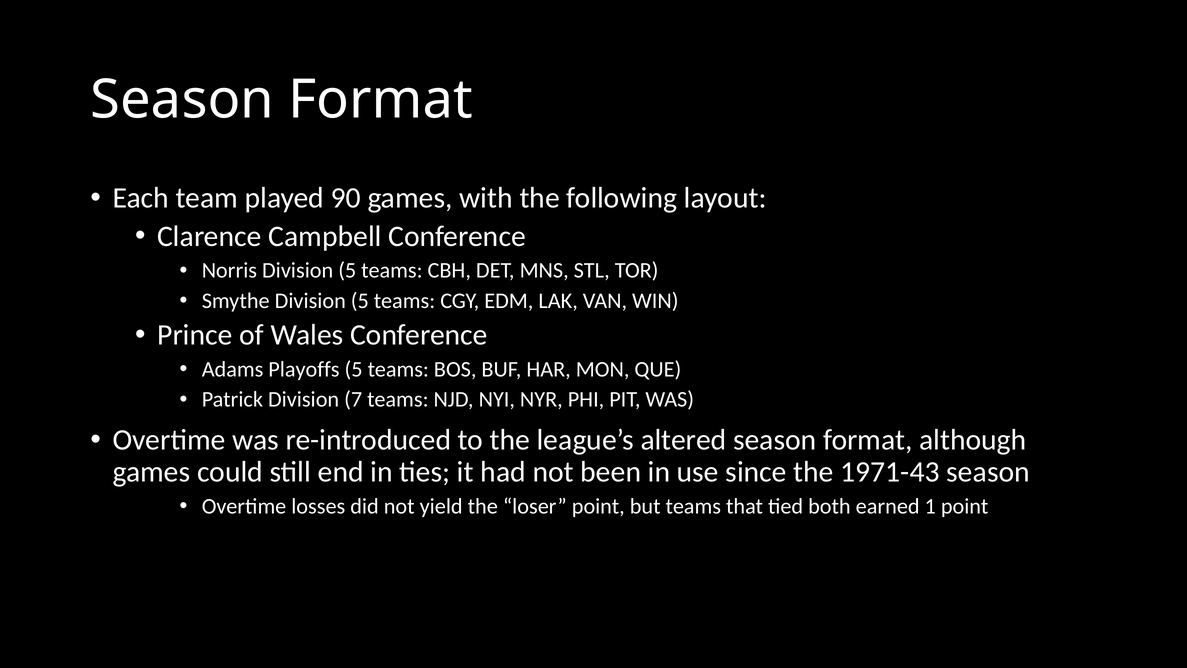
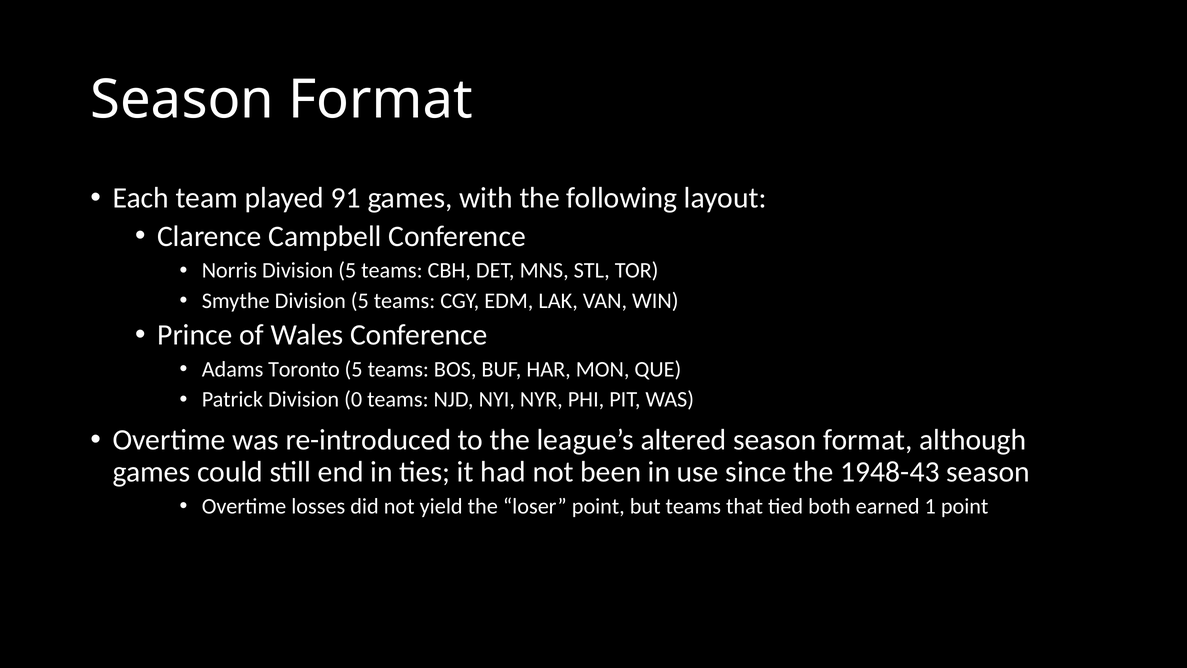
90: 90 -> 91 (346, 198)
Playoffs: Playoffs -> Toronto (304, 369)
7: 7 -> 0 (353, 399)
1971-43: 1971-43 -> 1948-43 (890, 472)
